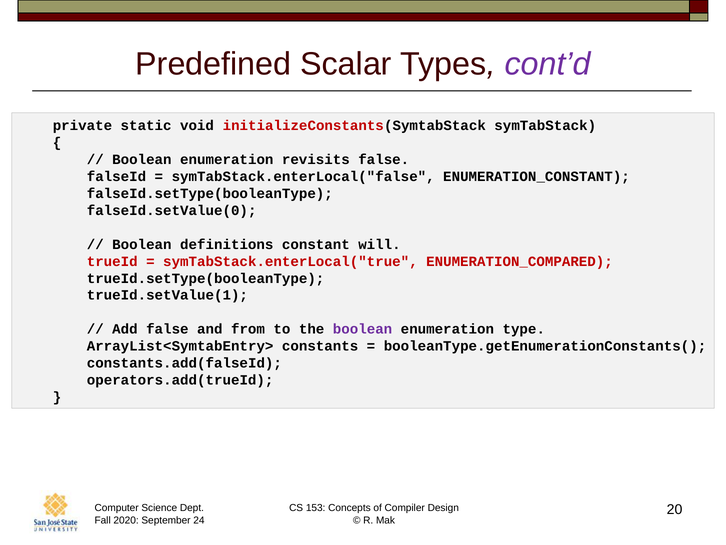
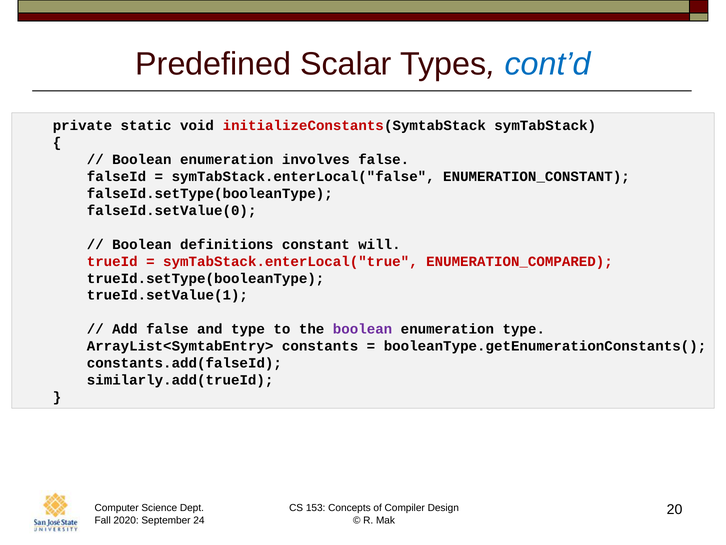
cont’d colour: purple -> blue (548, 64)
revisits: revisits -> involves (316, 159)
and from: from -> type (248, 329)
operators.add(trueId: operators.add(trueId -> similarly.add(trueId (180, 380)
